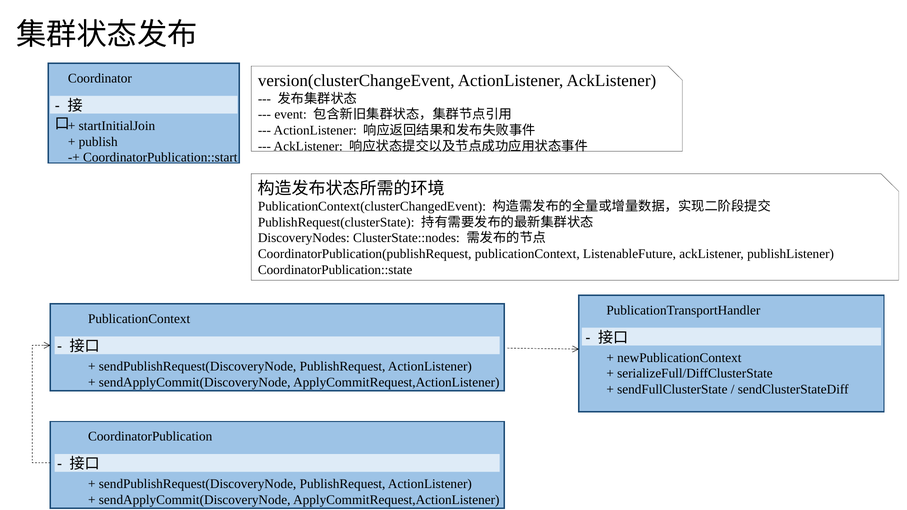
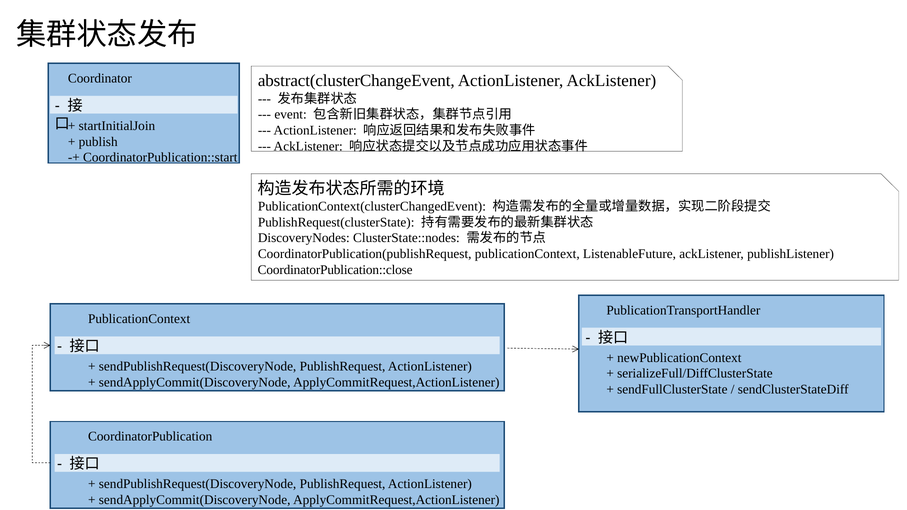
version(clusterChangeEvent: version(clusterChangeEvent -> abstract(clusterChangeEvent (356, 81)
CoordinatorPublication::state: CoordinatorPublication::state -> CoordinatorPublication::close (335, 270)
